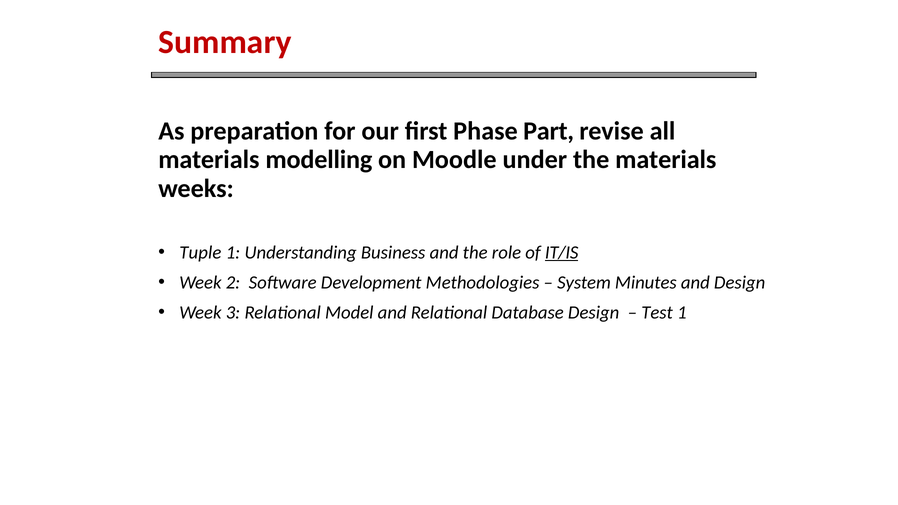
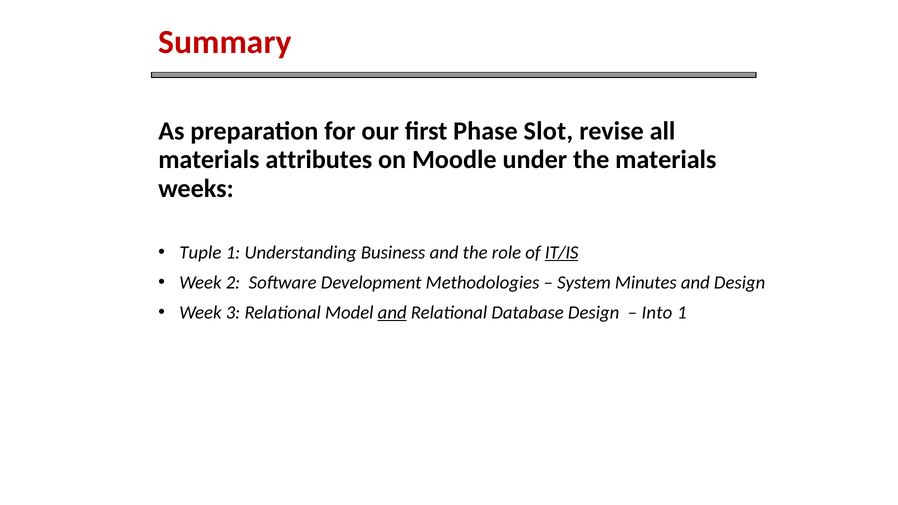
Part: Part -> Slot (548, 131)
modelling: modelling -> attributes (319, 160)
and underline: none -> present (392, 313)
Test: Test -> Into (657, 313)
